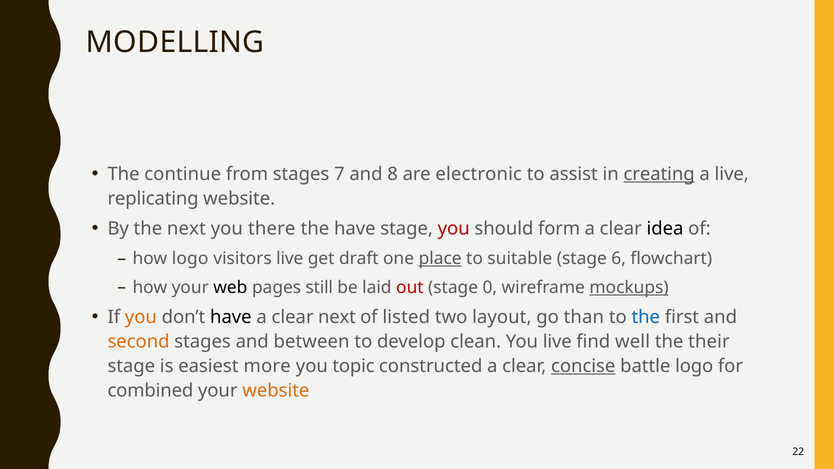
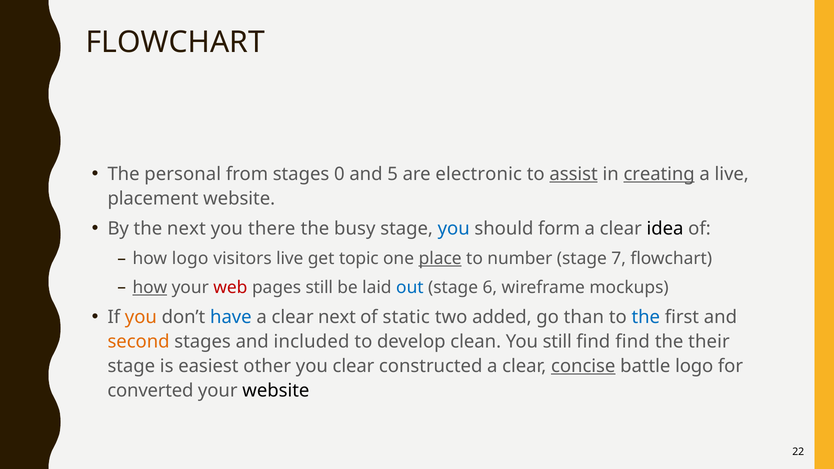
MODELLING: MODELLING -> FLOWCHART (175, 42)
continue: continue -> personal (183, 174)
7: 7 -> 0 (339, 174)
8: 8 -> 5 (393, 174)
assist underline: none -> present (574, 174)
replicating: replicating -> placement (153, 198)
the have: have -> busy (355, 229)
you colour: red -> blue (454, 229)
draft: draft -> topic (359, 259)
suitable: suitable -> number (520, 259)
6: 6 -> 7 (619, 259)
how underline: none -> present (150, 288)
web colour: black -> red (230, 288)
out colour: red -> blue (410, 288)
0: 0 -> 6 (490, 288)
mockups underline: present -> none (629, 288)
have colour: black -> blue (231, 317)
listed: listed -> static (406, 317)
layout: layout -> added (502, 317)
between: between -> included (312, 342)
You live: live -> still (557, 342)
find well: well -> find (633, 342)
more: more -> other (267, 366)
you topic: topic -> clear (353, 366)
combined: combined -> converted (150, 391)
website colour: orange -> black (276, 391)
